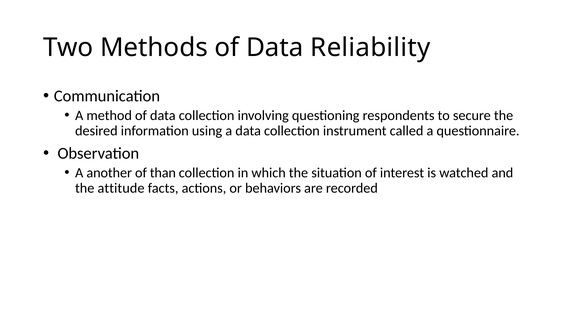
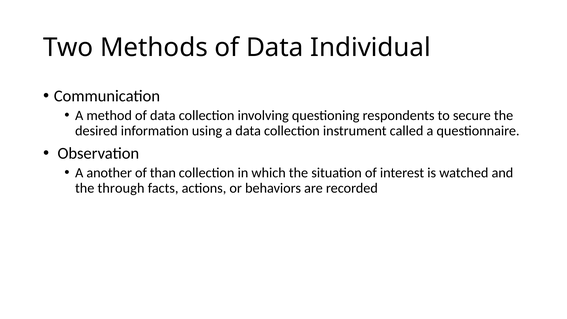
Reliability: Reliability -> Individual (371, 48)
attitude: attitude -> through (121, 188)
